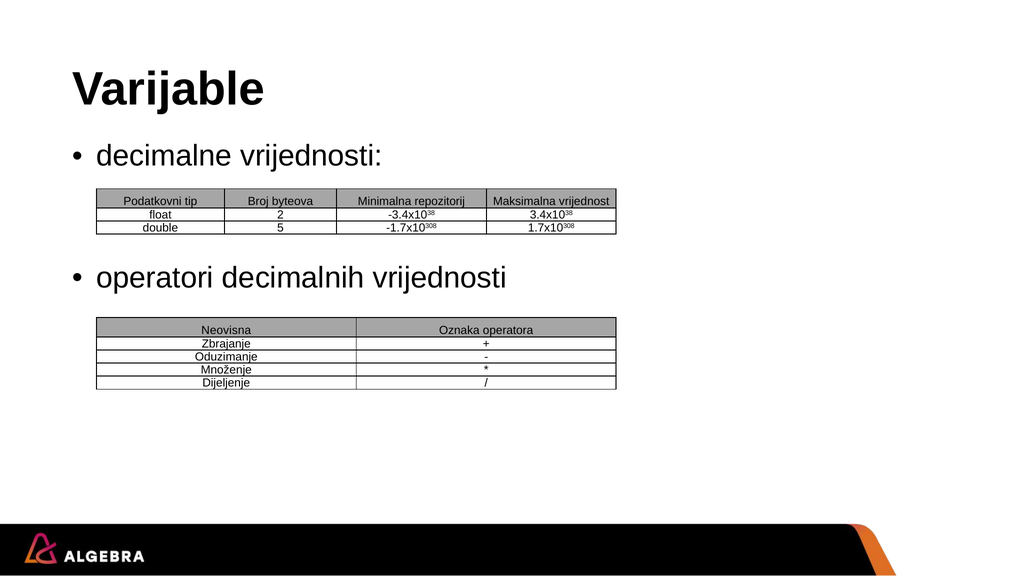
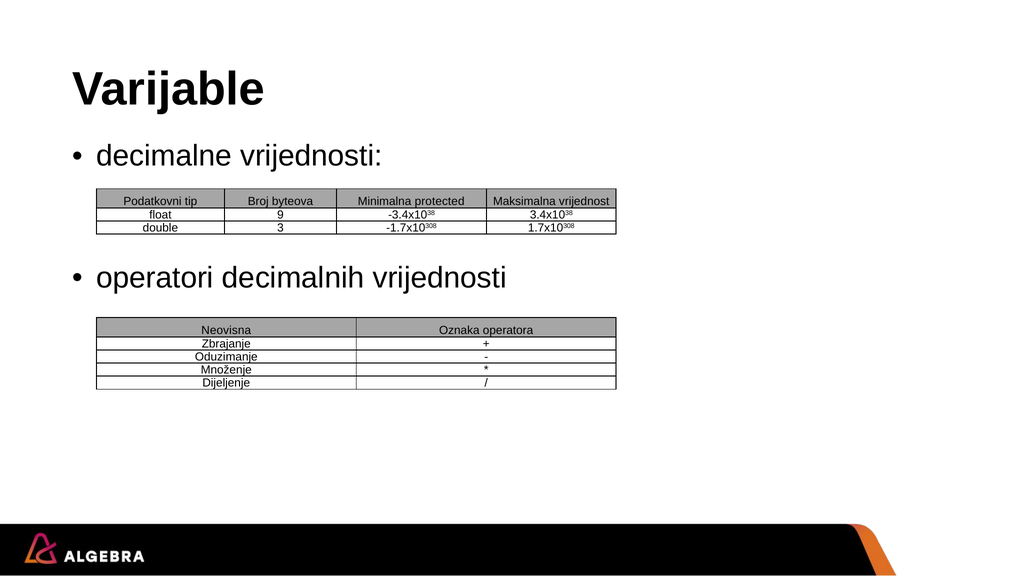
repozitorij: repozitorij -> protected (440, 202)
2: 2 -> 9 (280, 215)
5: 5 -> 3 (280, 228)
